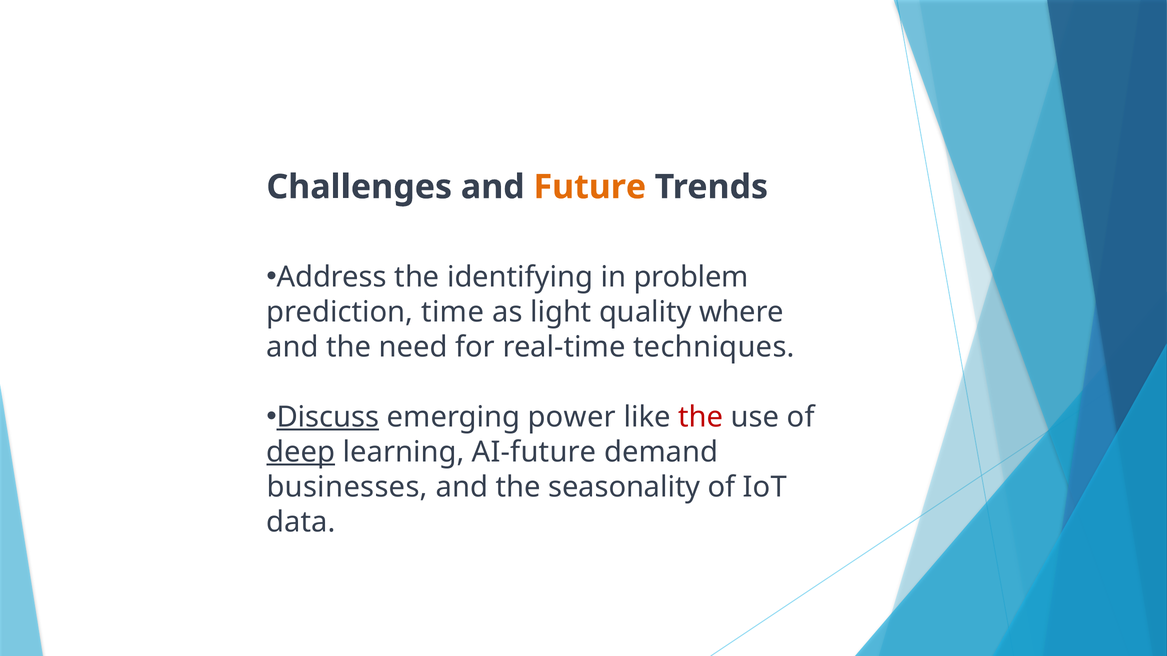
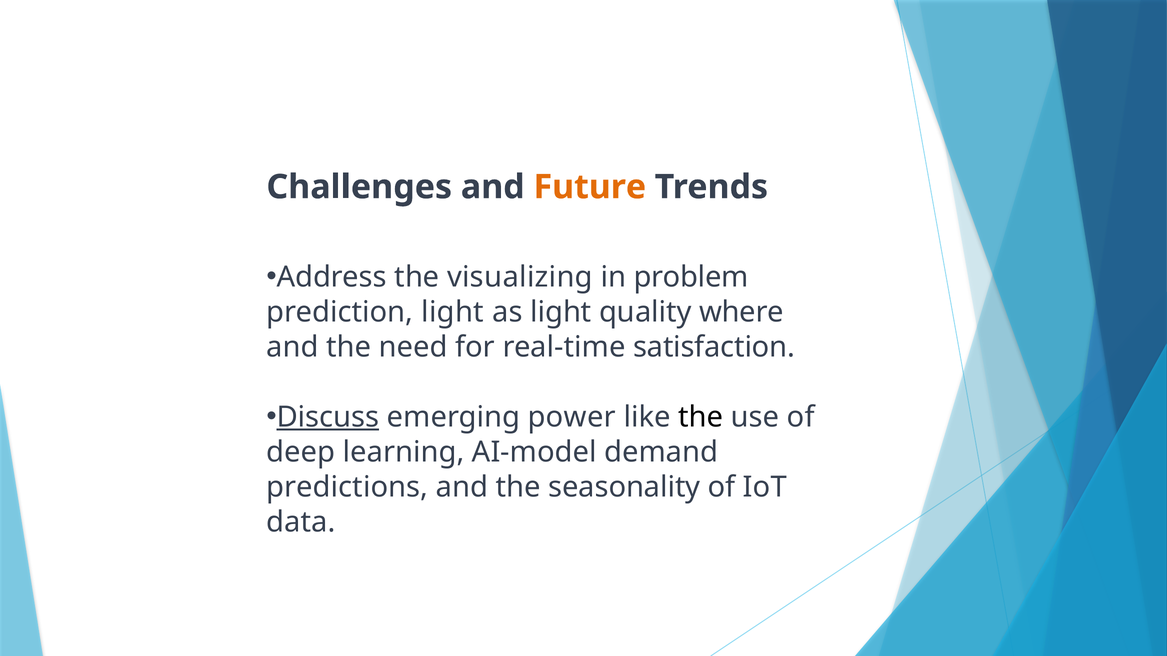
identifying: identifying -> visualizing (520, 277)
prediction time: time -> light (453, 312)
techniques: techniques -> satisfaction (714, 347)
the colour: red -> black (701, 417)
deep underline: present -> none (301, 452)
AI-future: AI-future -> AI-model (534, 452)
businesses: businesses -> predictions (347, 487)
